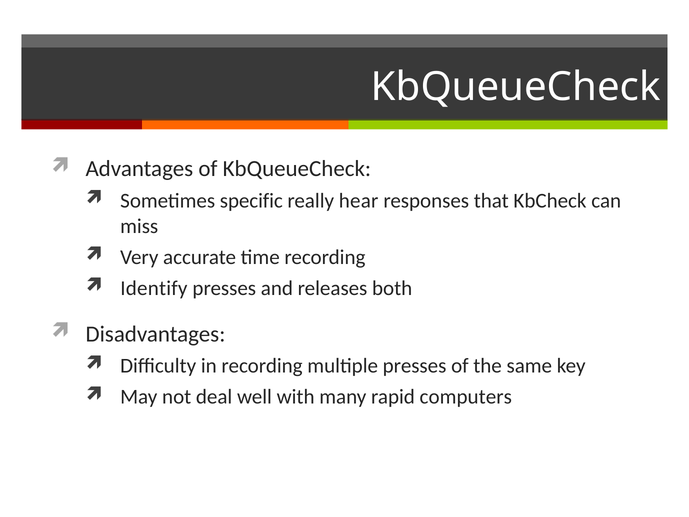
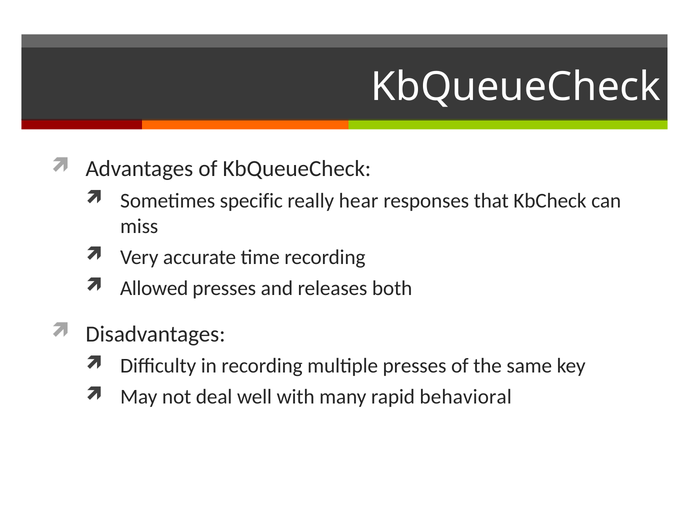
Identify: Identify -> Allowed (154, 288)
computers: computers -> behavioral (466, 397)
